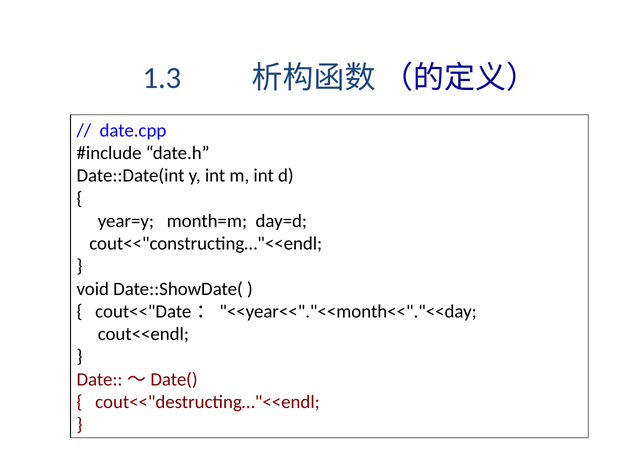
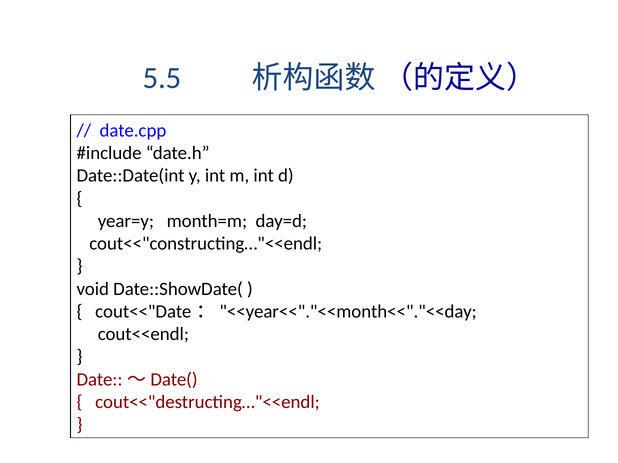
1.3: 1.3 -> 5.5 (162, 78)
